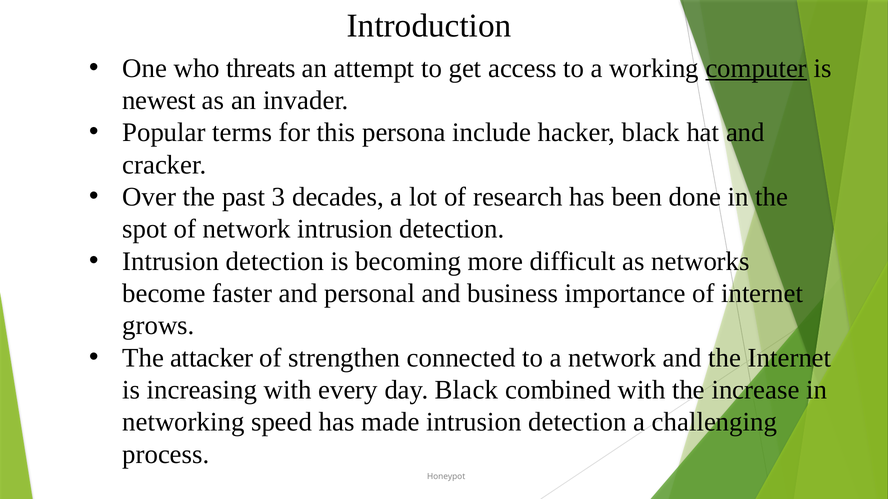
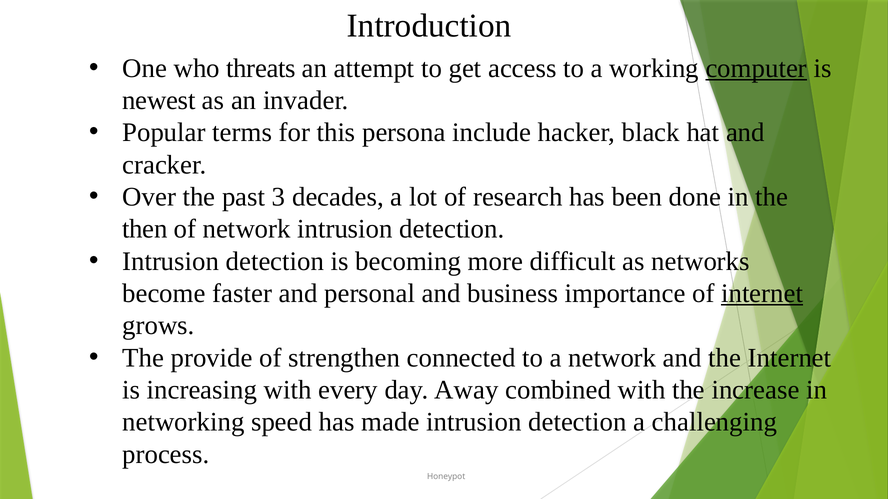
spot: spot -> then (145, 229)
internet underline: none -> present (762, 294)
attacker: attacker -> provide (212, 358)
day Black: Black -> Away (466, 390)
